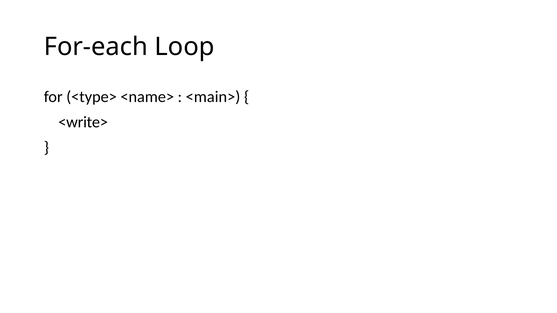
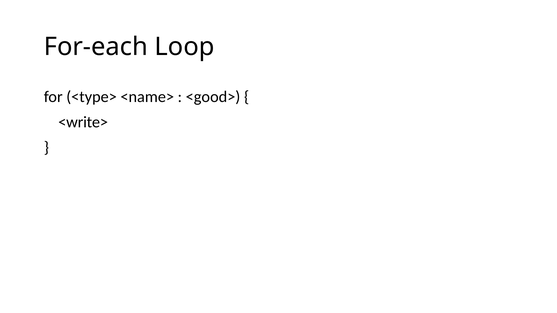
<main>: <main> -> <good> (213, 97)
